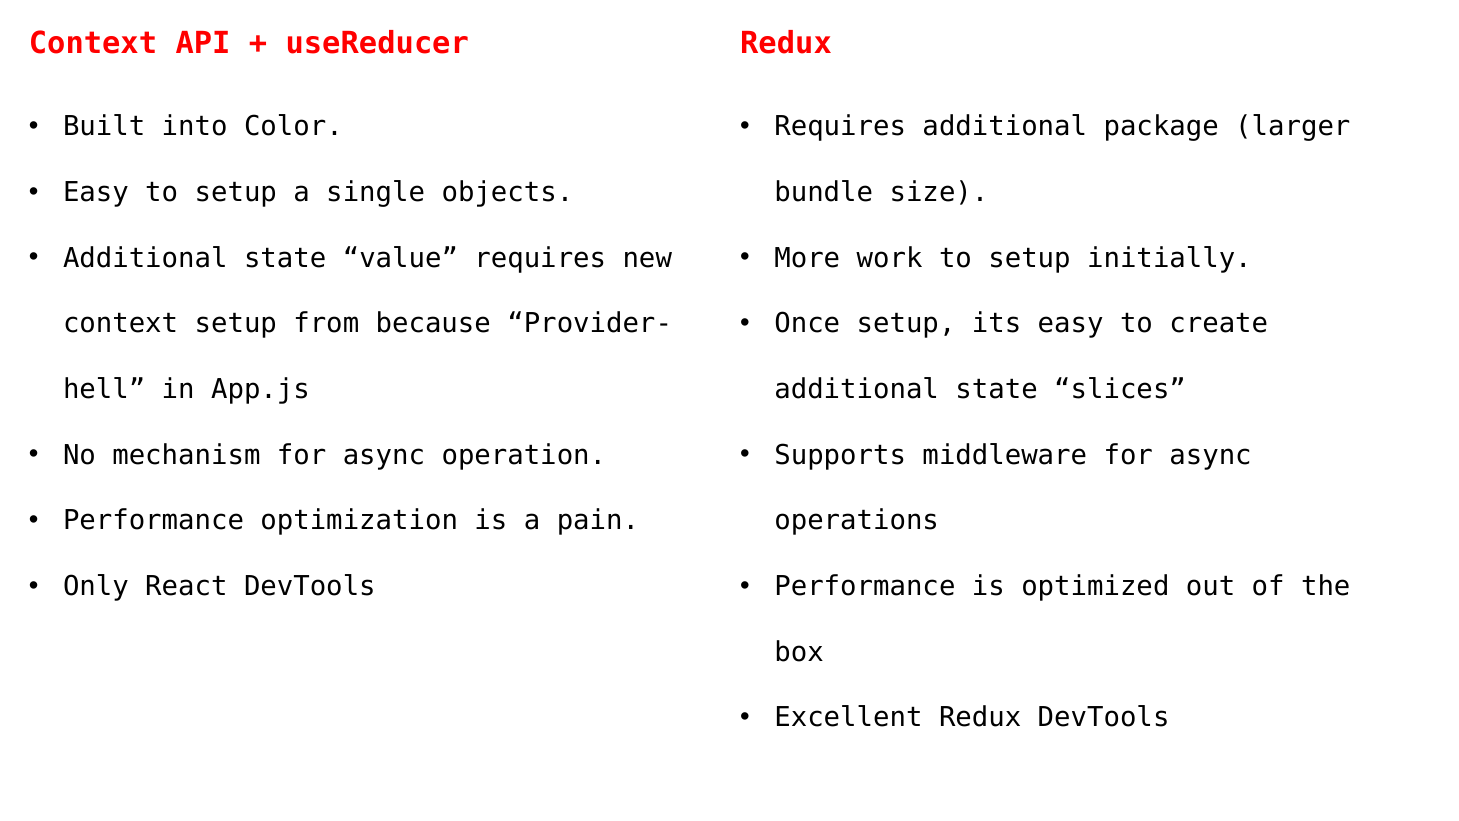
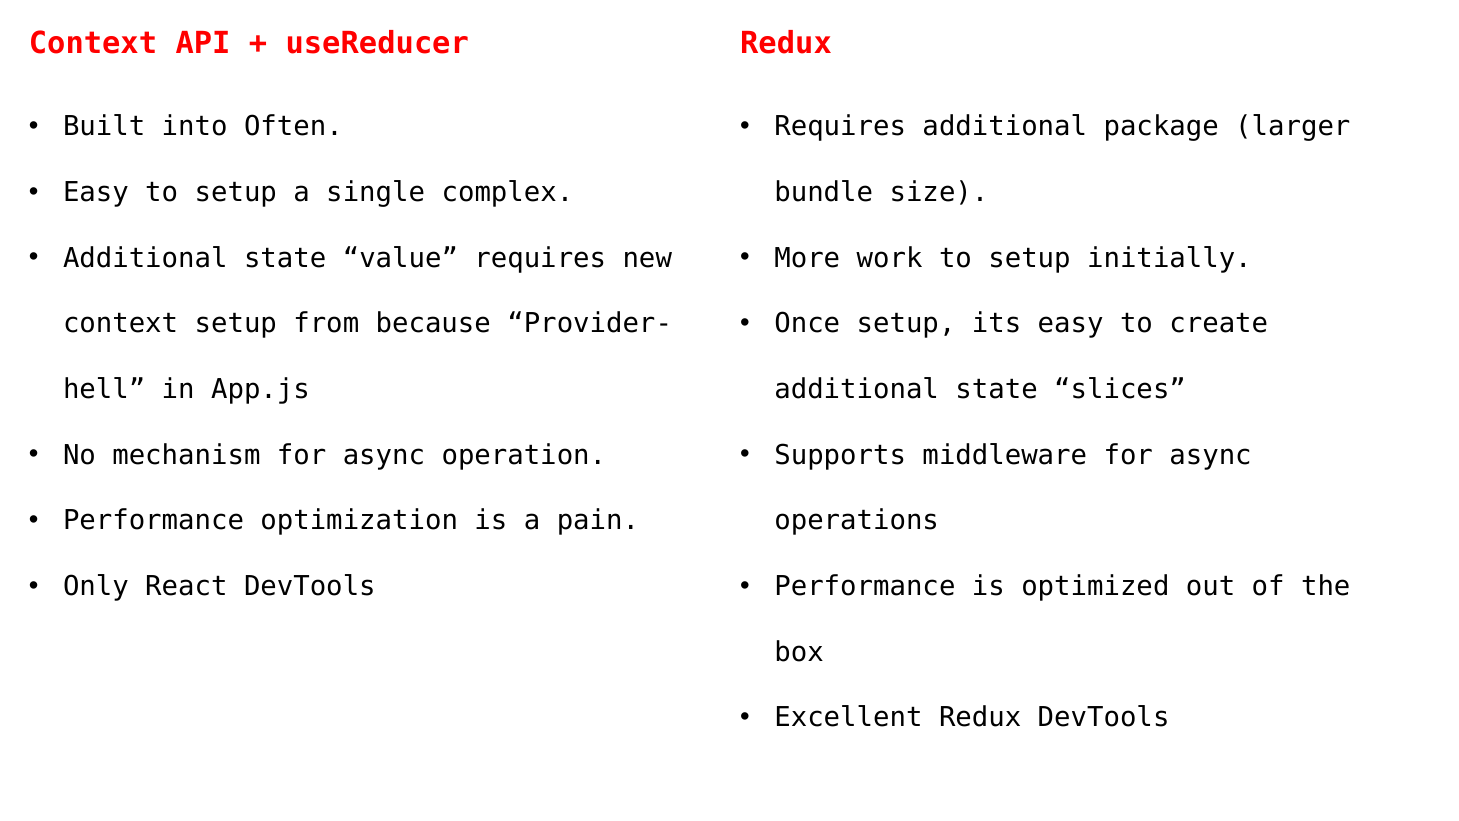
Color: Color -> Often (293, 127)
objects: objects -> complex (507, 192)
